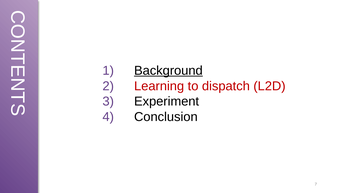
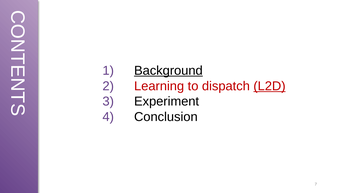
L2D underline: none -> present (269, 86)
